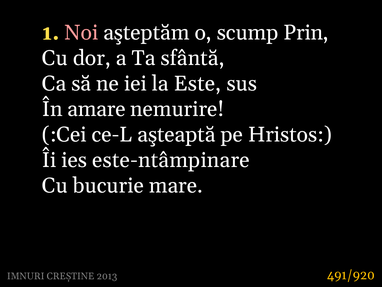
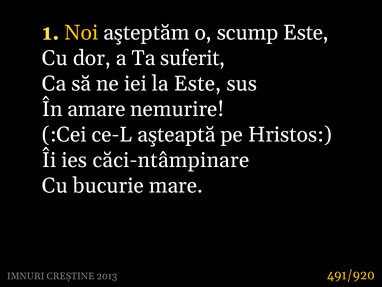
Noi colour: pink -> yellow (81, 33)
scump Prin: Prin -> Este (306, 33)
sfântă: sfântă -> suferit (193, 58)
este-ntâmpinare: este-ntâmpinare -> căci-ntâmpinare (171, 160)
